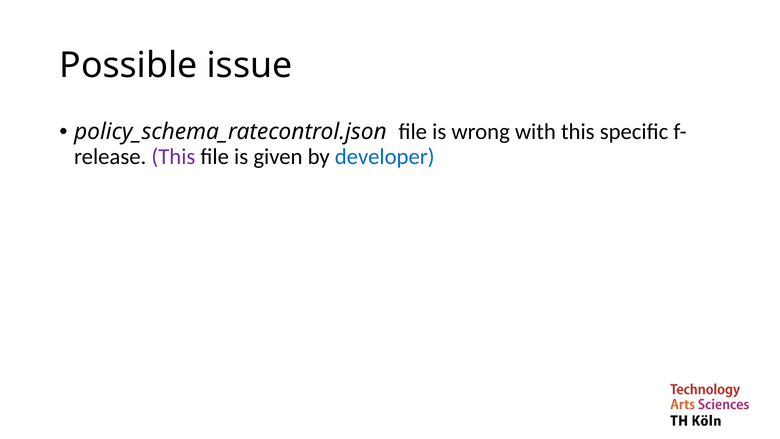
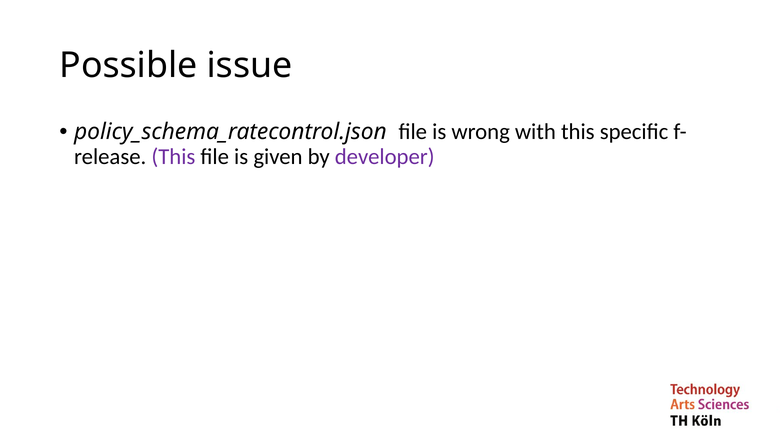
developer colour: blue -> purple (385, 156)
